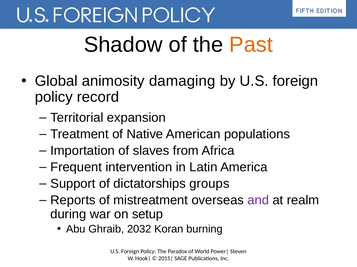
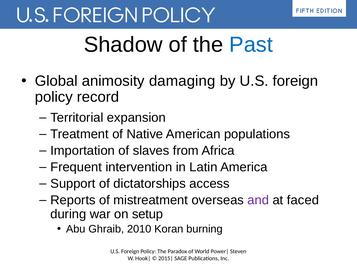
Past colour: orange -> blue (251, 45)
groups: groups -> access (210, 184)
realm: realm -> faced (303, 201)
2032: 2032 -> 2010 (139, 230)
